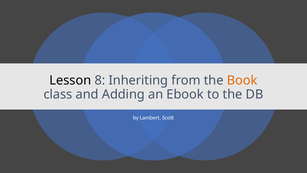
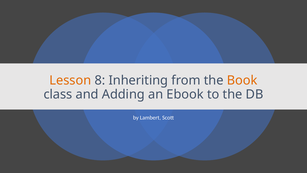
Lesson colour: black -> orange (70, 80)
